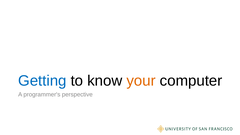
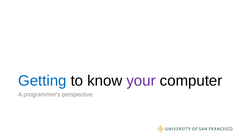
your colour: orange -> purple (141, 81)
